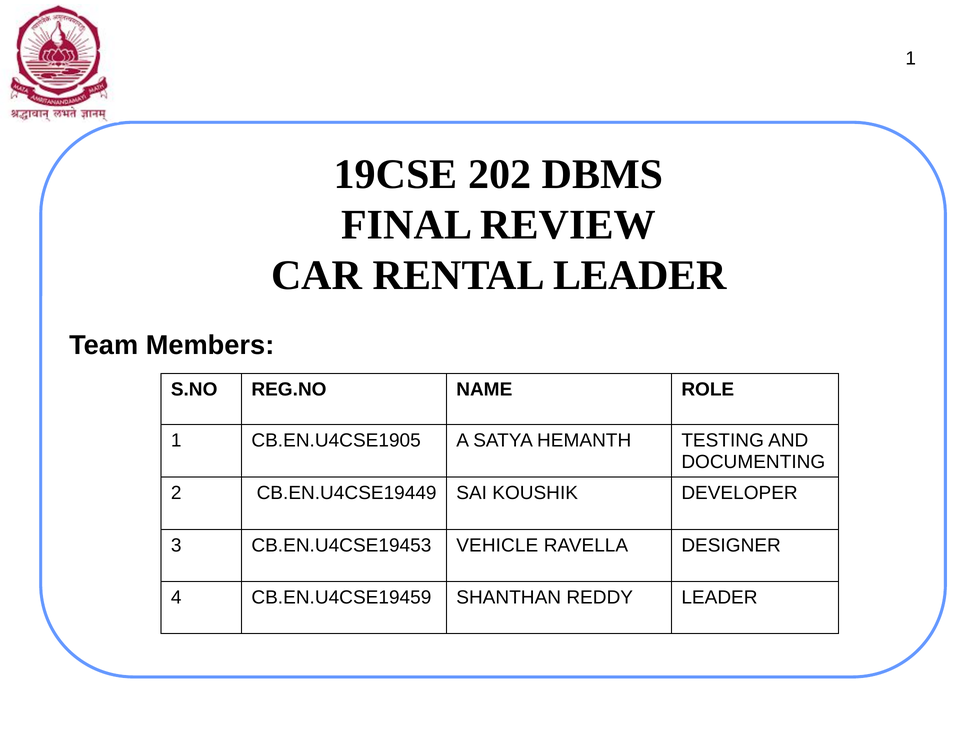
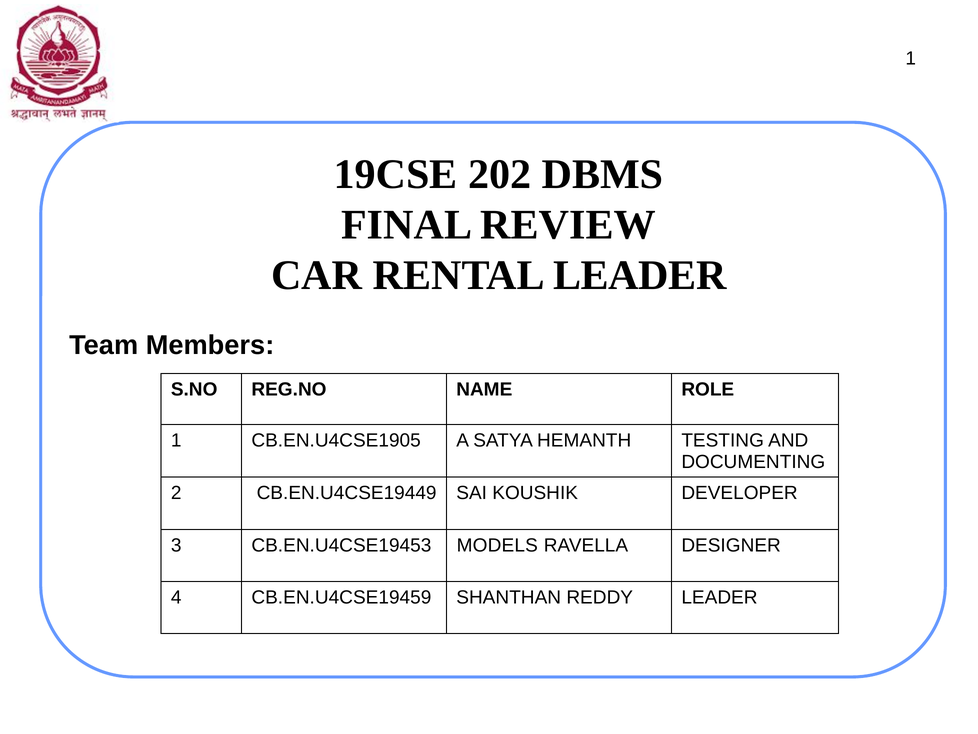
VEHICLE: VEHICLE -> MODELS (497, 545)
